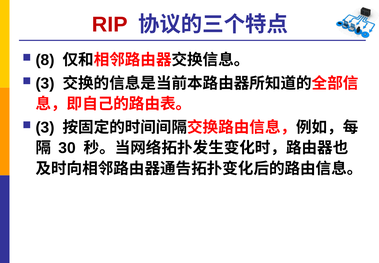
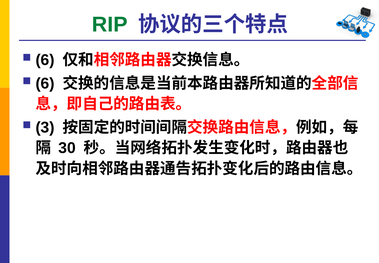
RIP colour: red -> green (110, 24)
8: 8 -> 6 (45, 60)
3: 3 -> 6 (45, 83)
